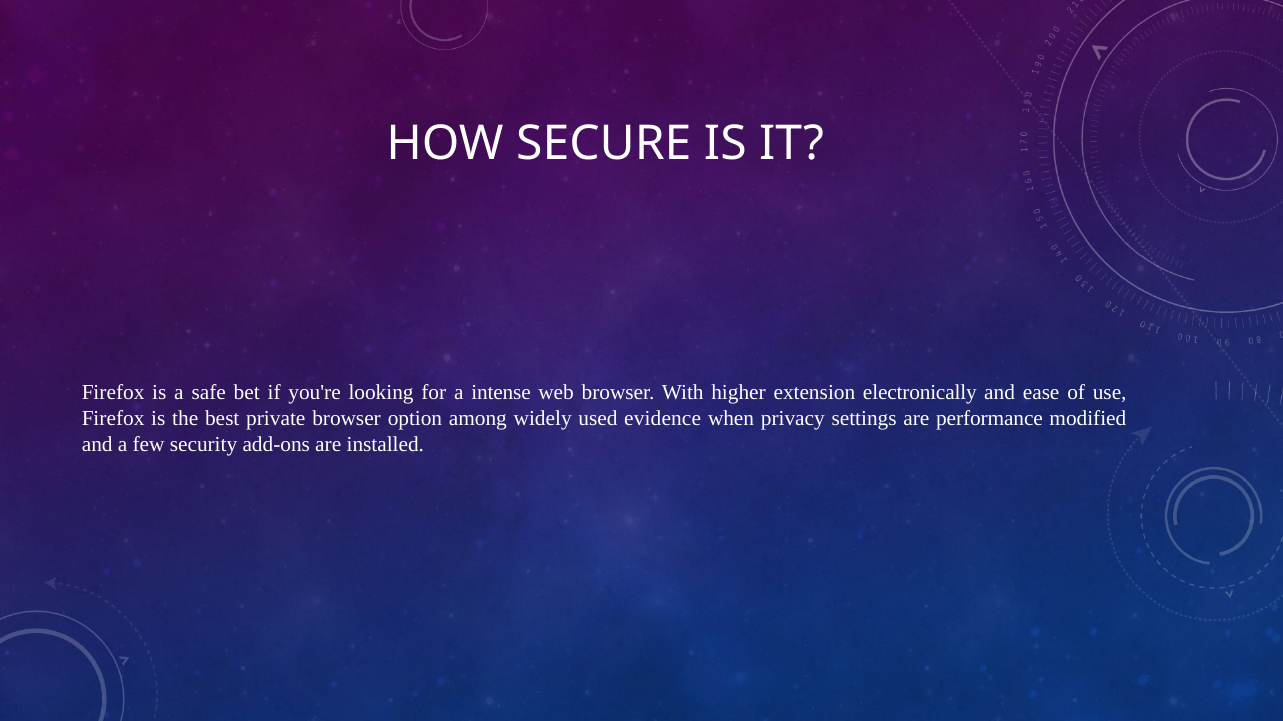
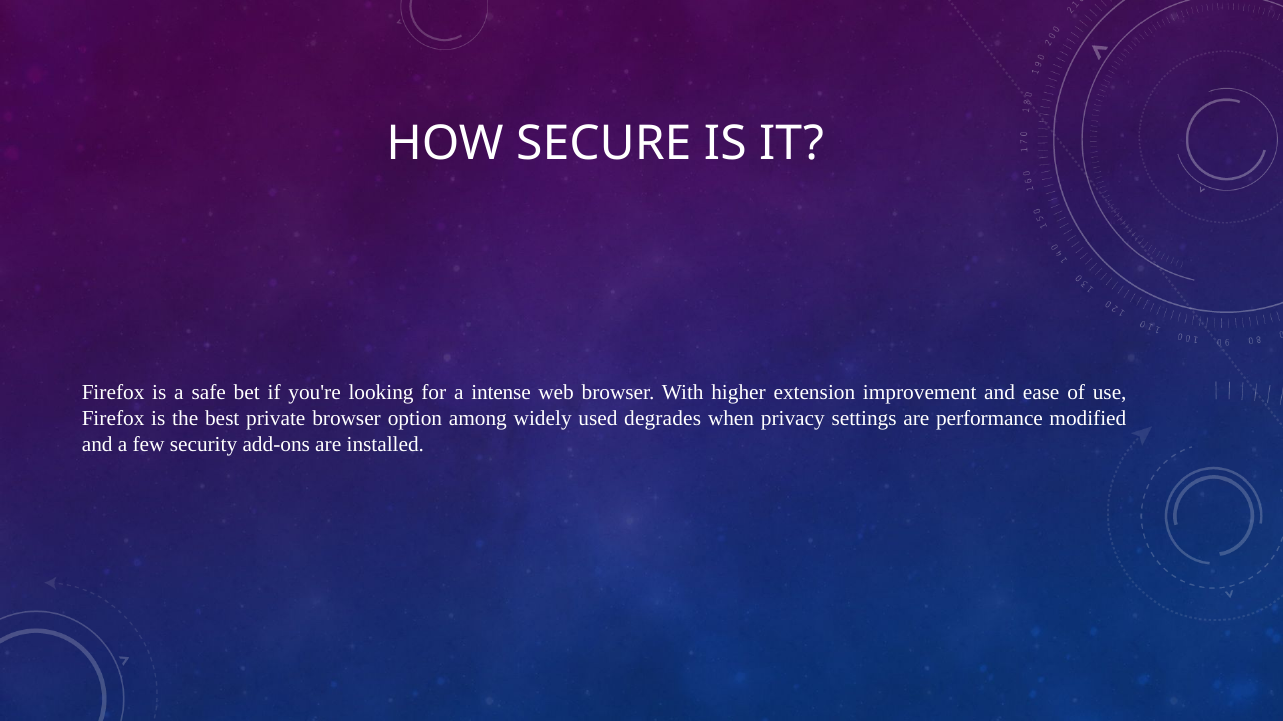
electronically: electronically -> improvement (920, 393)
evidence: evidence -> degrades (663, 419)
